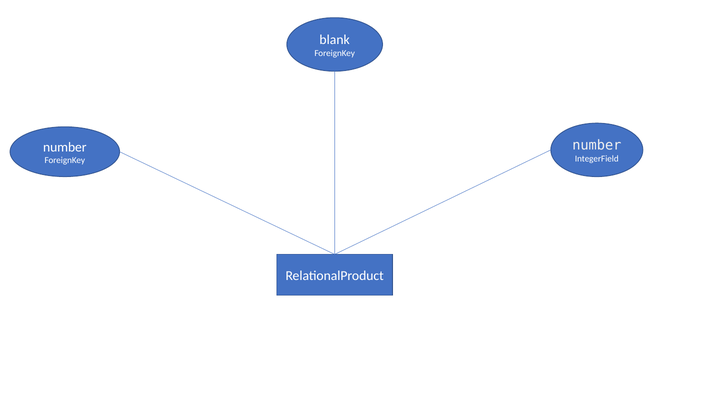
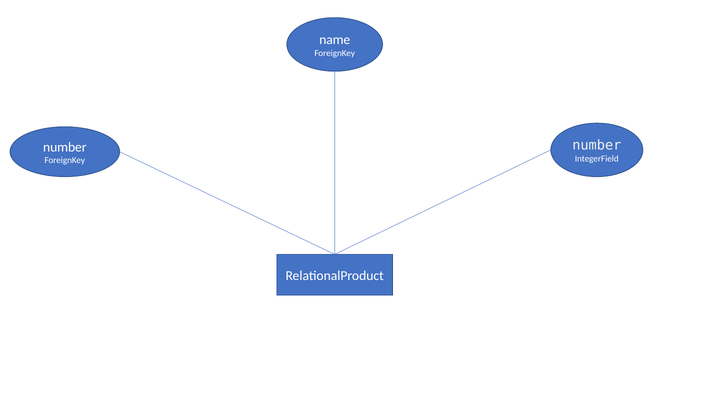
blank: blank -> name (335, 40)
